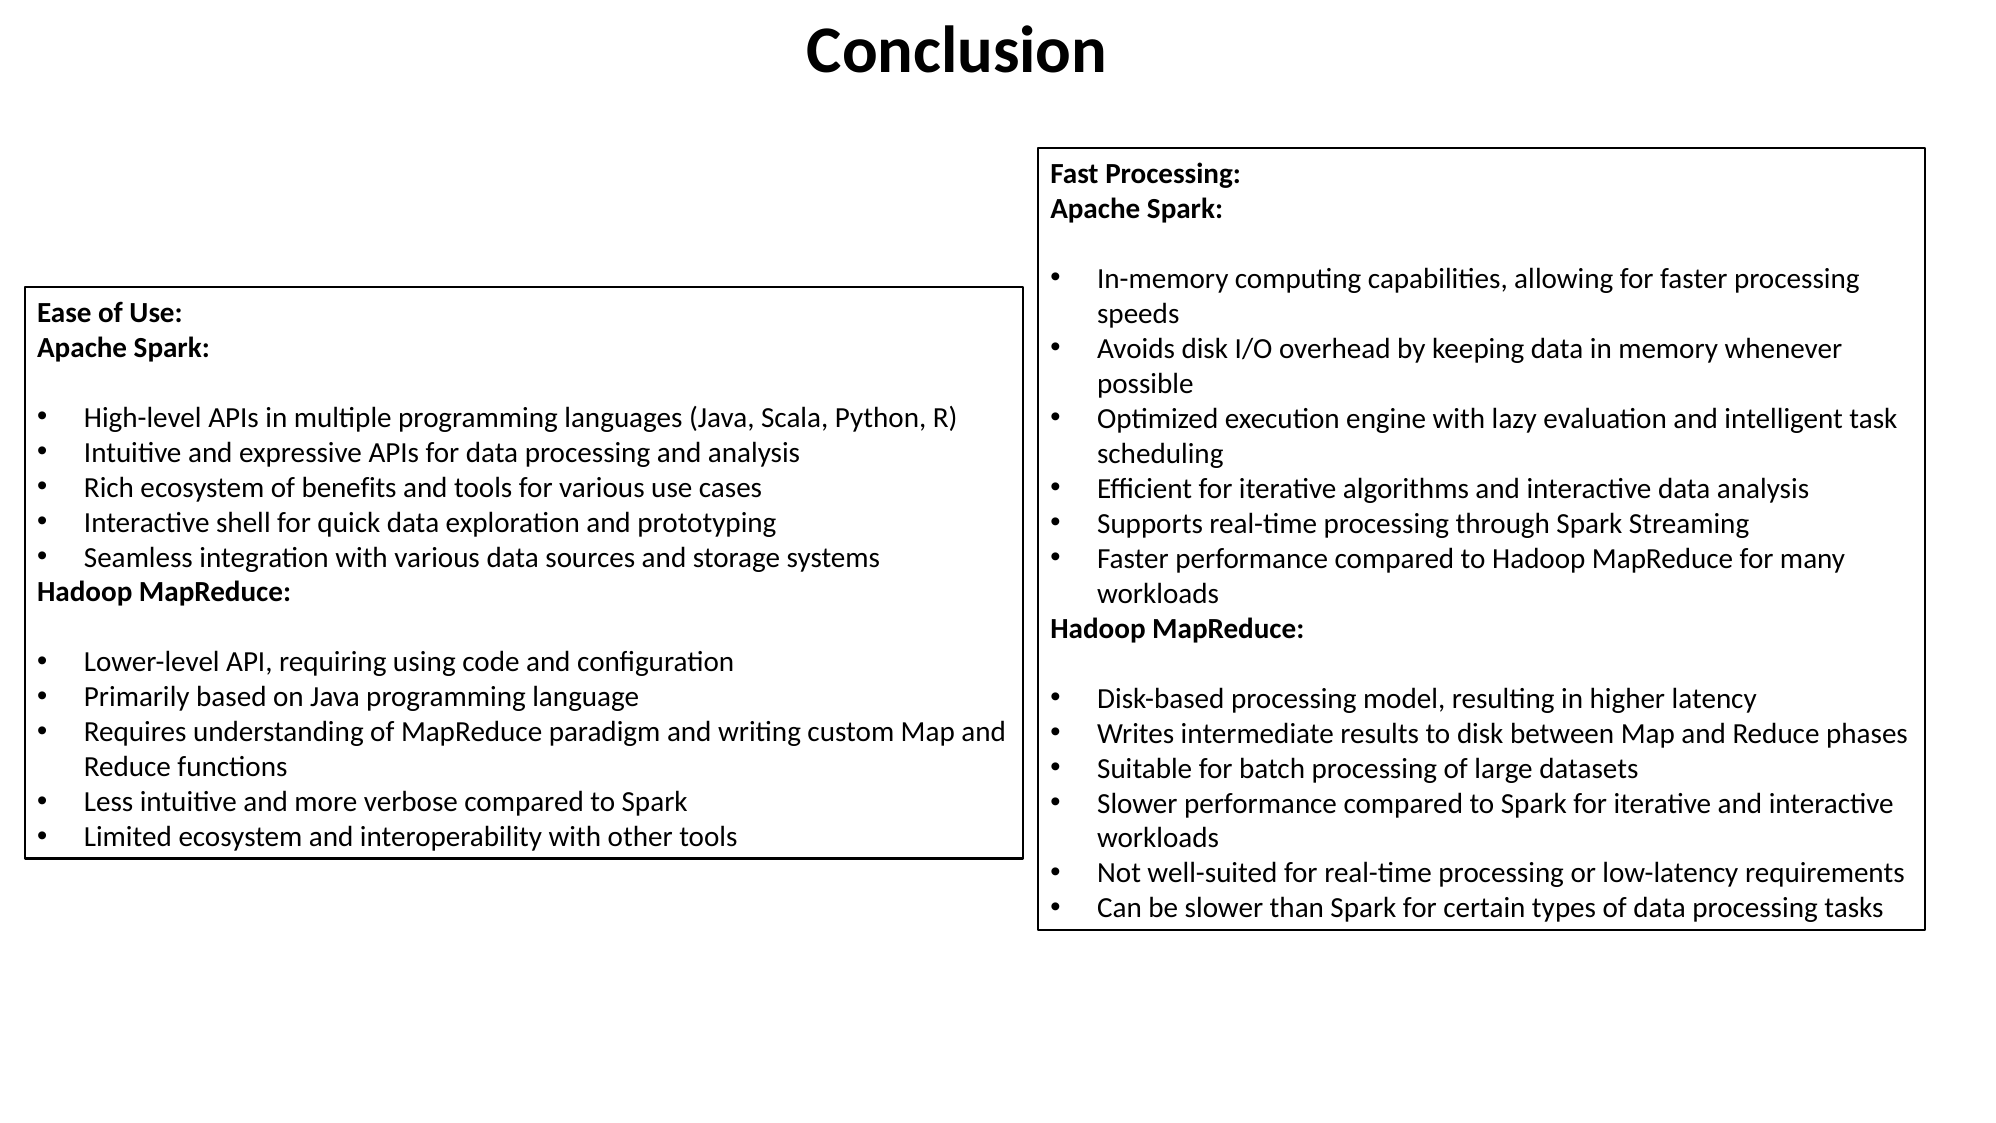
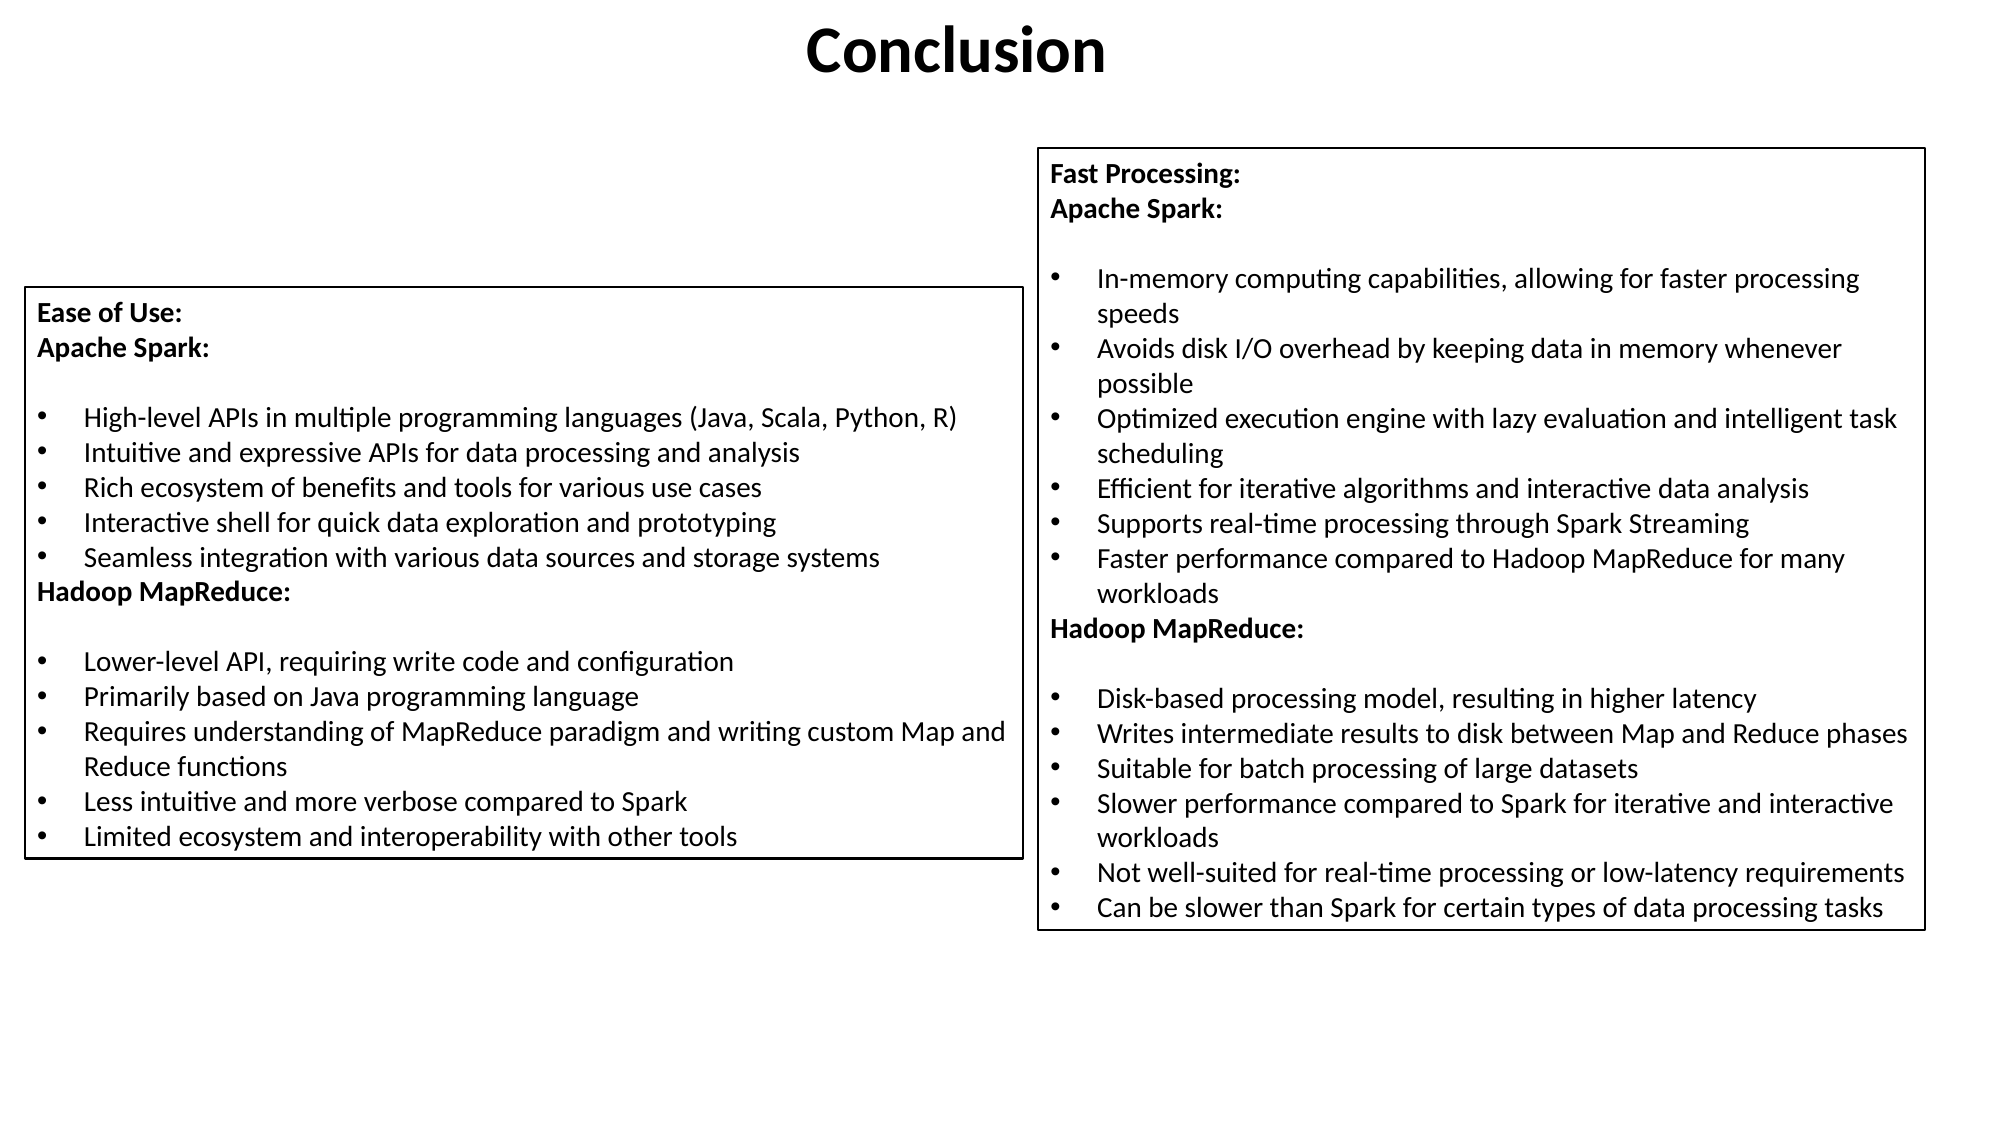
using: using -> write (424, 662)
